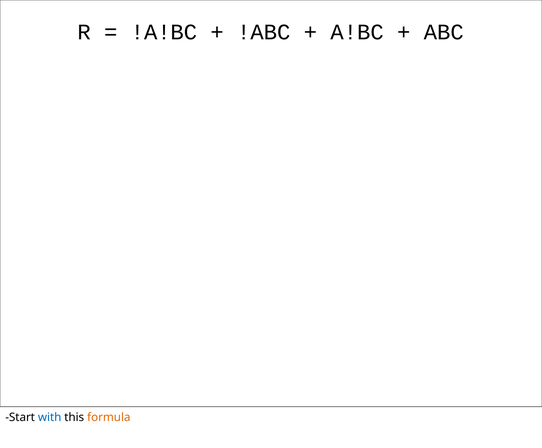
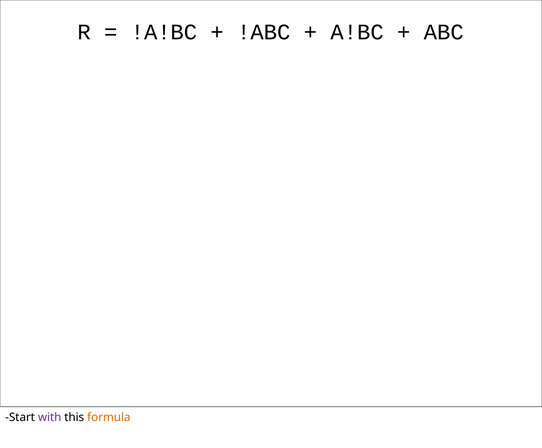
with colour: blue -> purple (50, 417)
